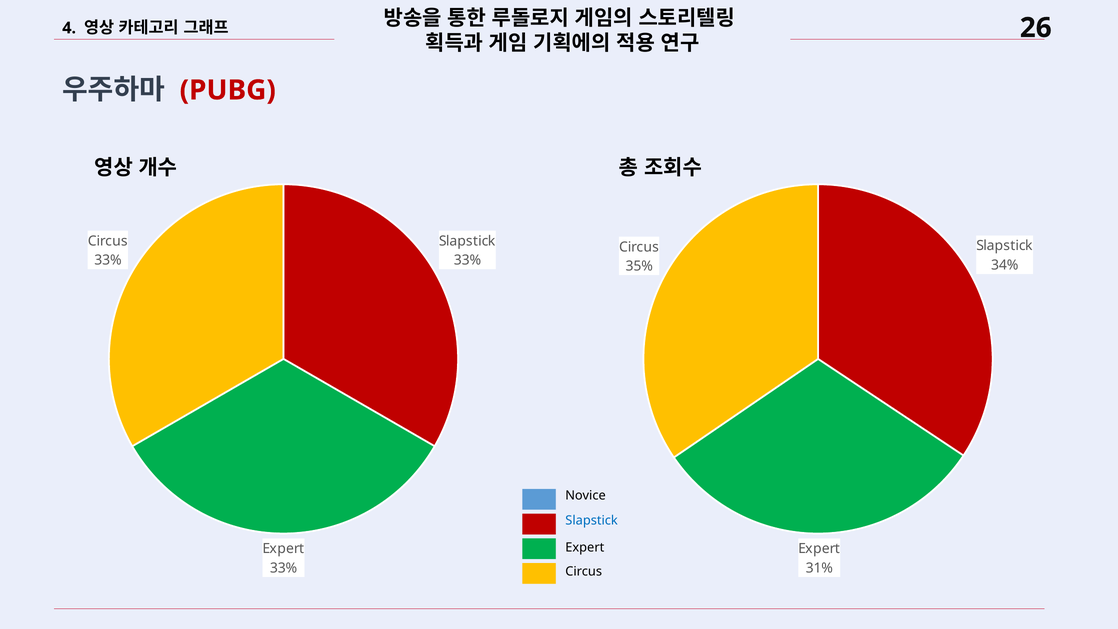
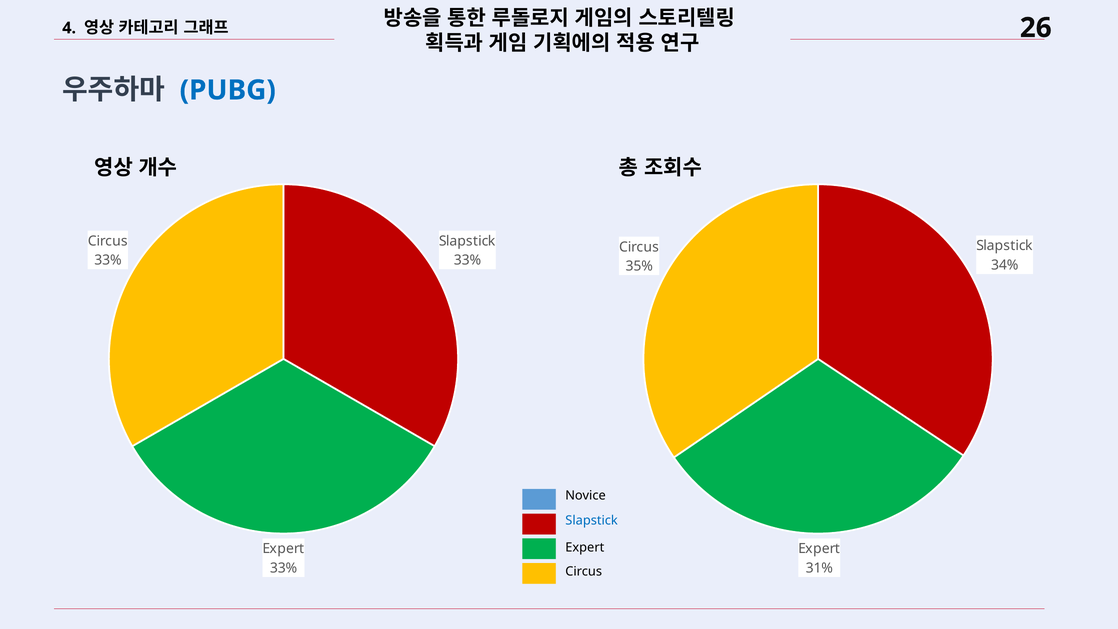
PUBG colour: red -> blue (228, 90)
